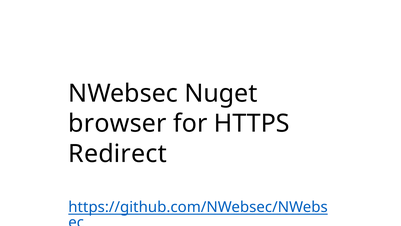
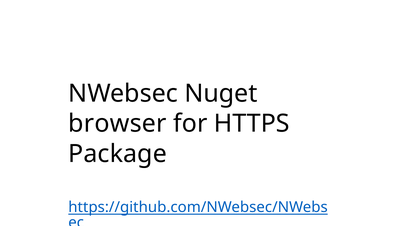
Redirect: Redirect -> Package (118, 153)
